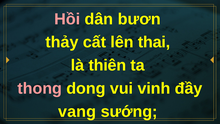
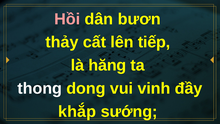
thai: thai -> tiếp (154, 42)
thiên: thiên -> hăng (107, 65)
thong colour: pink -> white (40, 88)
vang: vang -> khắp (77, 111)
